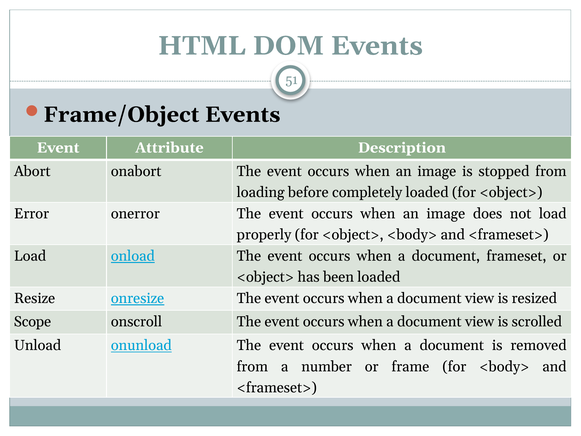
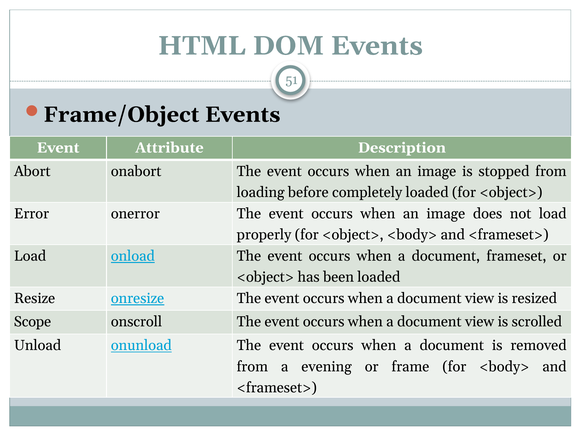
number: number -> evening (327, 366)
